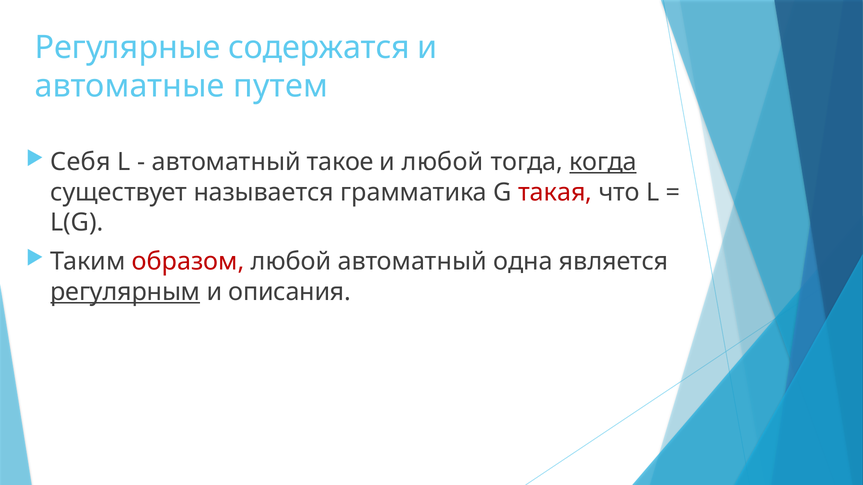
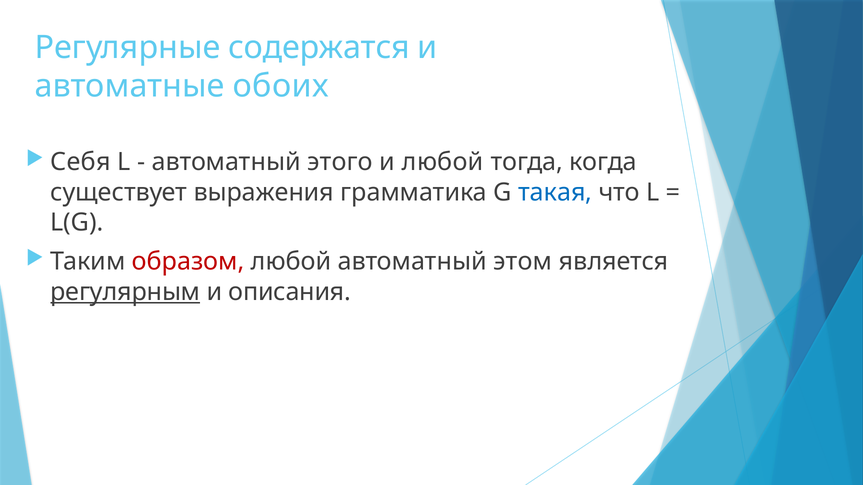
путем: путем -> обоих (281, 86)
такое: такое -> этого (340, 162)
когда underline: present -> none (603, 162)
называется: называется -> выражения (264, 192)
такая colour: red -> blue (555, 192)
одна: одна -> этом (523, 262)
